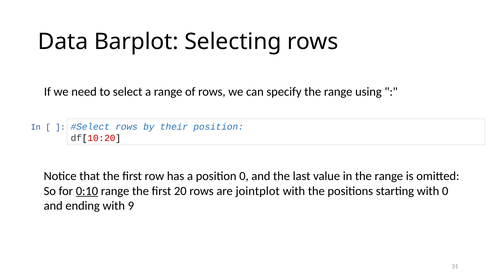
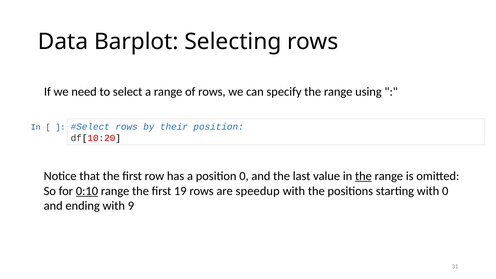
the underline: none -> present (363, 176)
20: 20 -> 19 (180, 191)
jointplot: jointplot -> speedup (258, 191)
